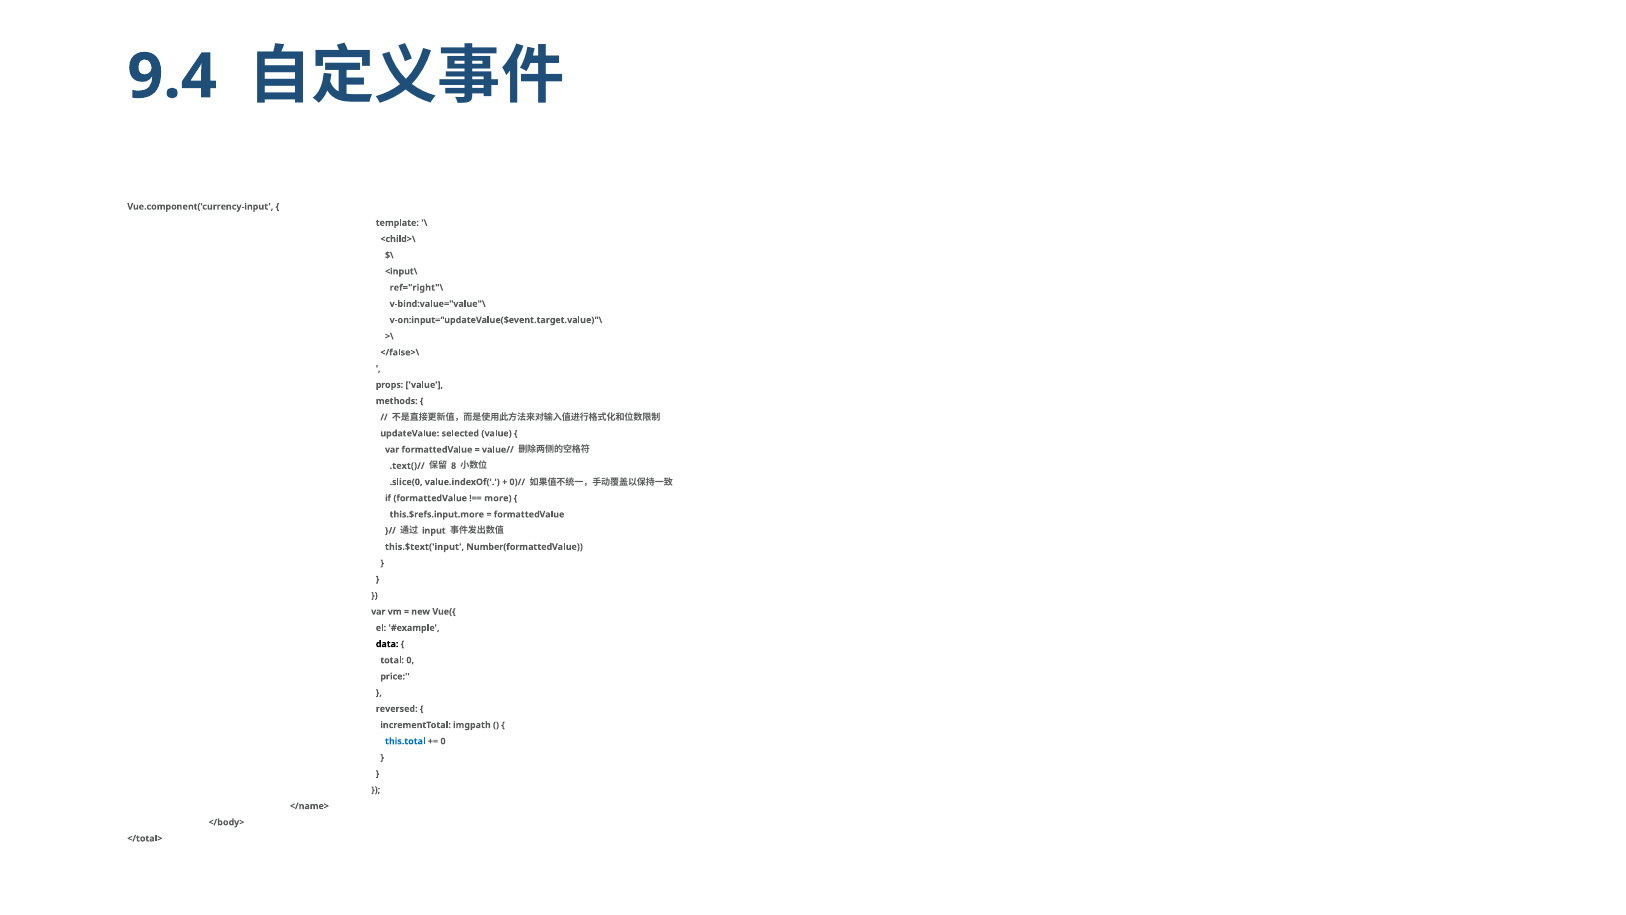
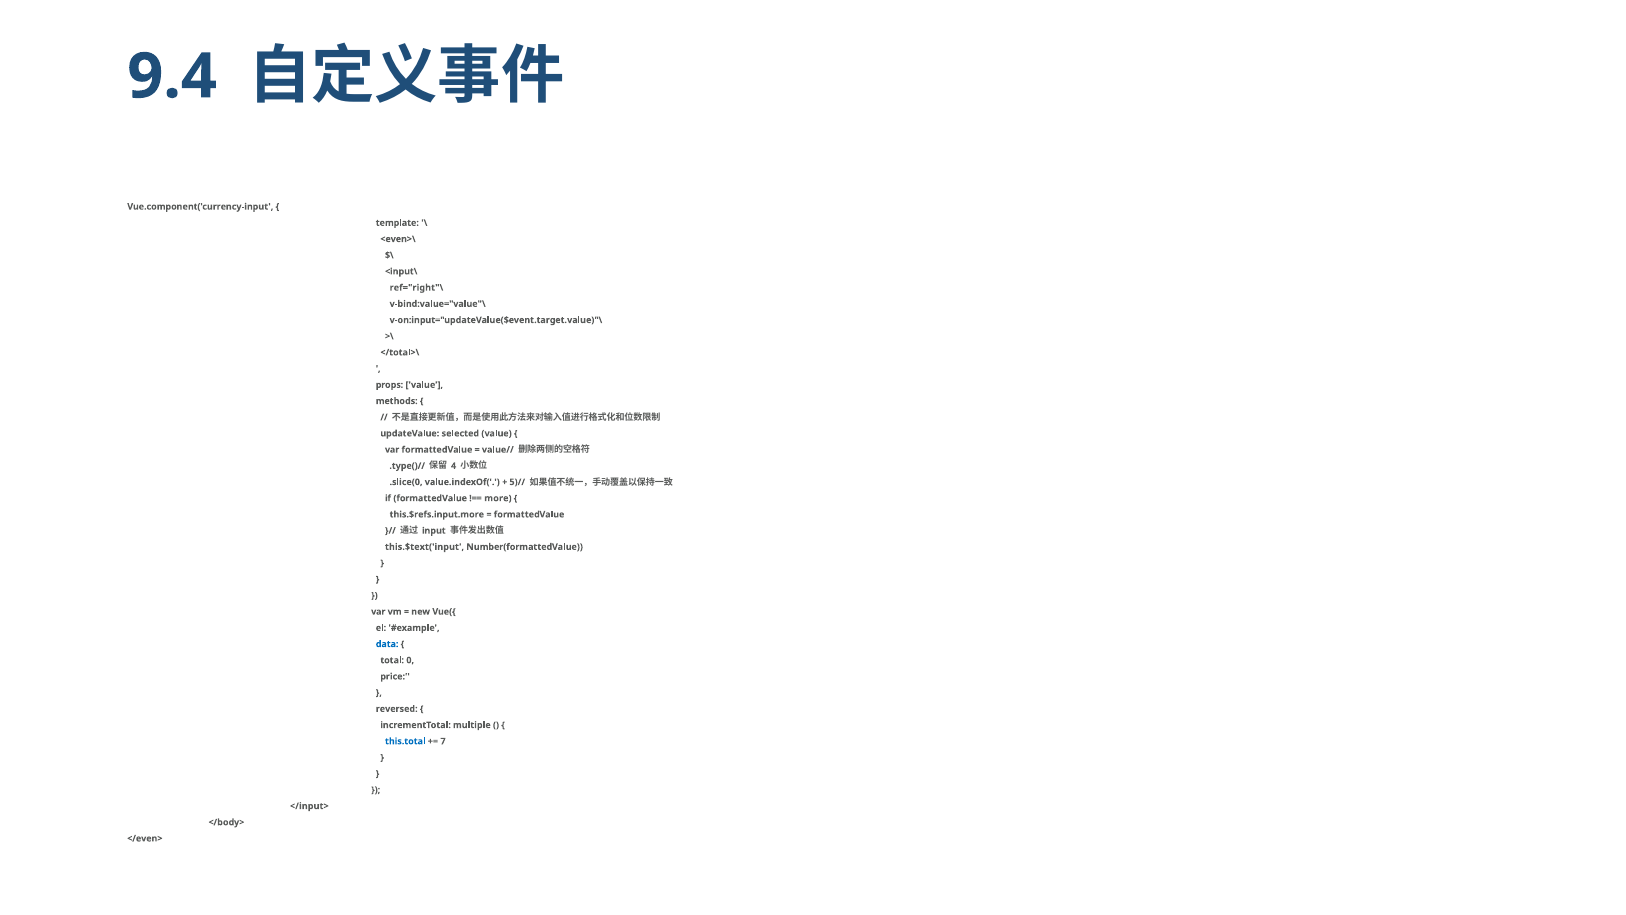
<child>\: <child>\ -> <even>\ (398, 239)
</false>\: </false>\ -> </total>\ (400, 352)
.text()//: .text()// -> .type()// (407, 466)
8: 8 -> 4 (454, 466)
0)//: 0)// -> 5)// (517, 482)
data colour: black -> blue (387, 644)
imgpath: imgpath -> multiple (472, 725)
0: 0 -> 7 (443, 741)
</name>: </name> -> </input> (309, 806)
</total>: </total> -> </even> (145, 838)
